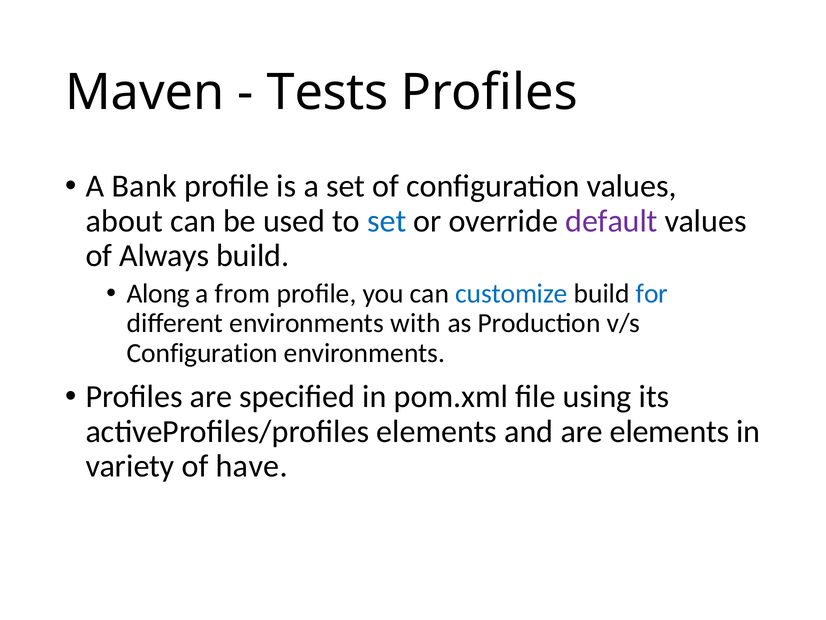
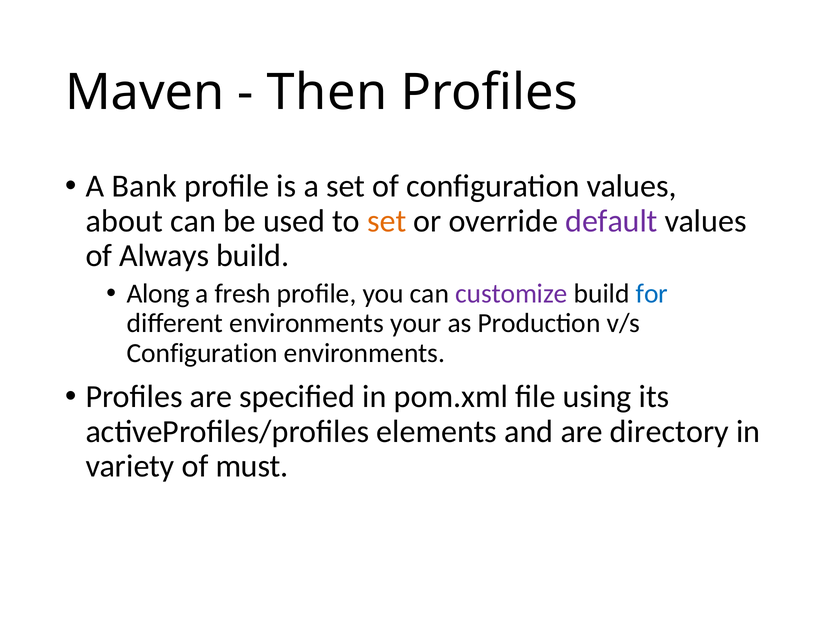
Tests: Tests -> Then (327, 93)
set colour: blue -> orange (387, 221)
from: from -> fresh (243, 293)
customize colour: blue -> purple (511, 293)
with: with -> your (416, 323)
are elements: elements -> directory (669, 431)
have: have -> must (252, 466)
